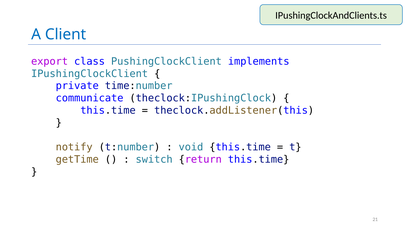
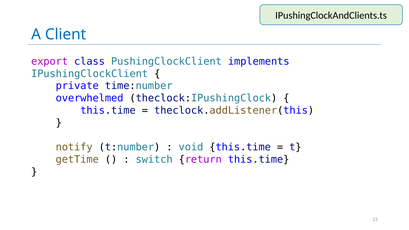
communicate: communicate -> overwhelmed (90, 98)
